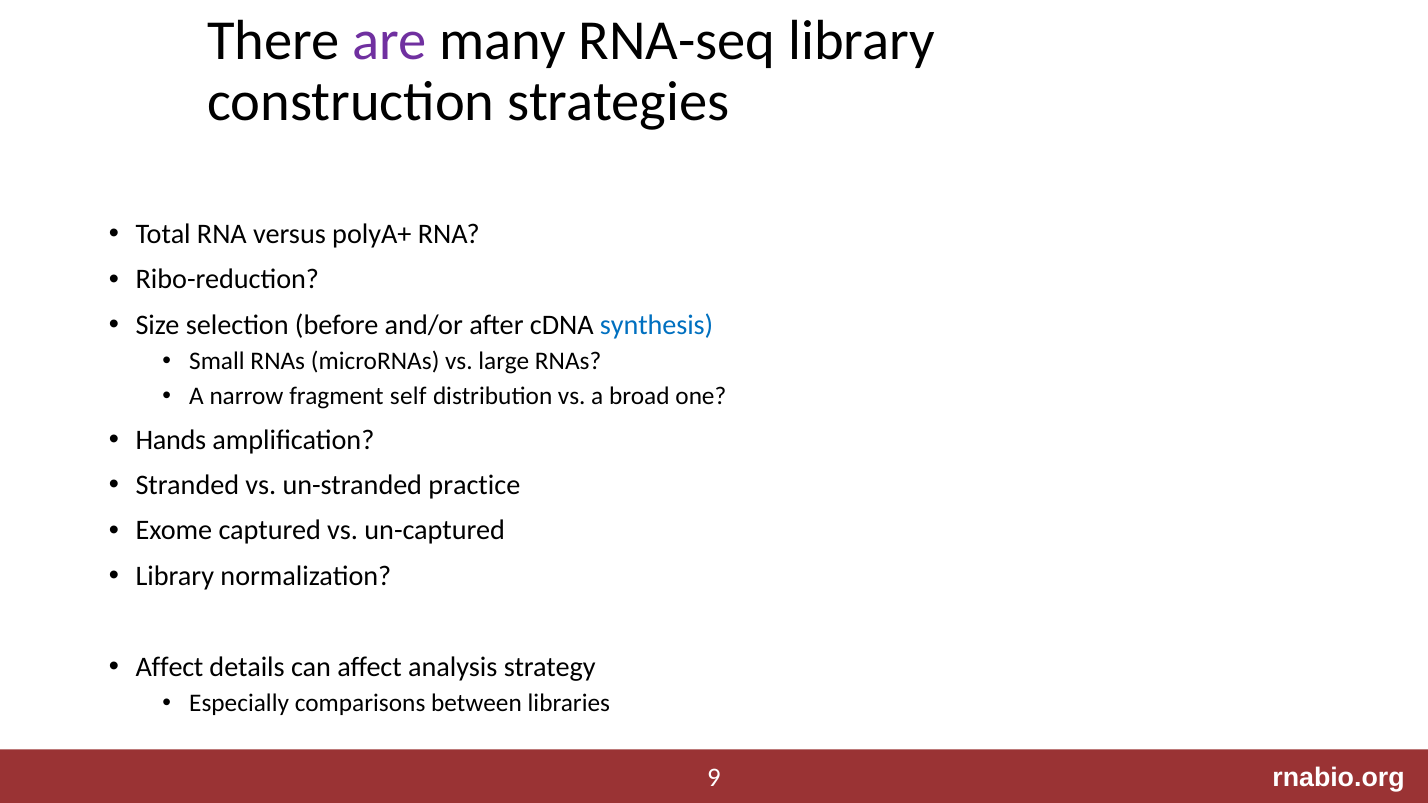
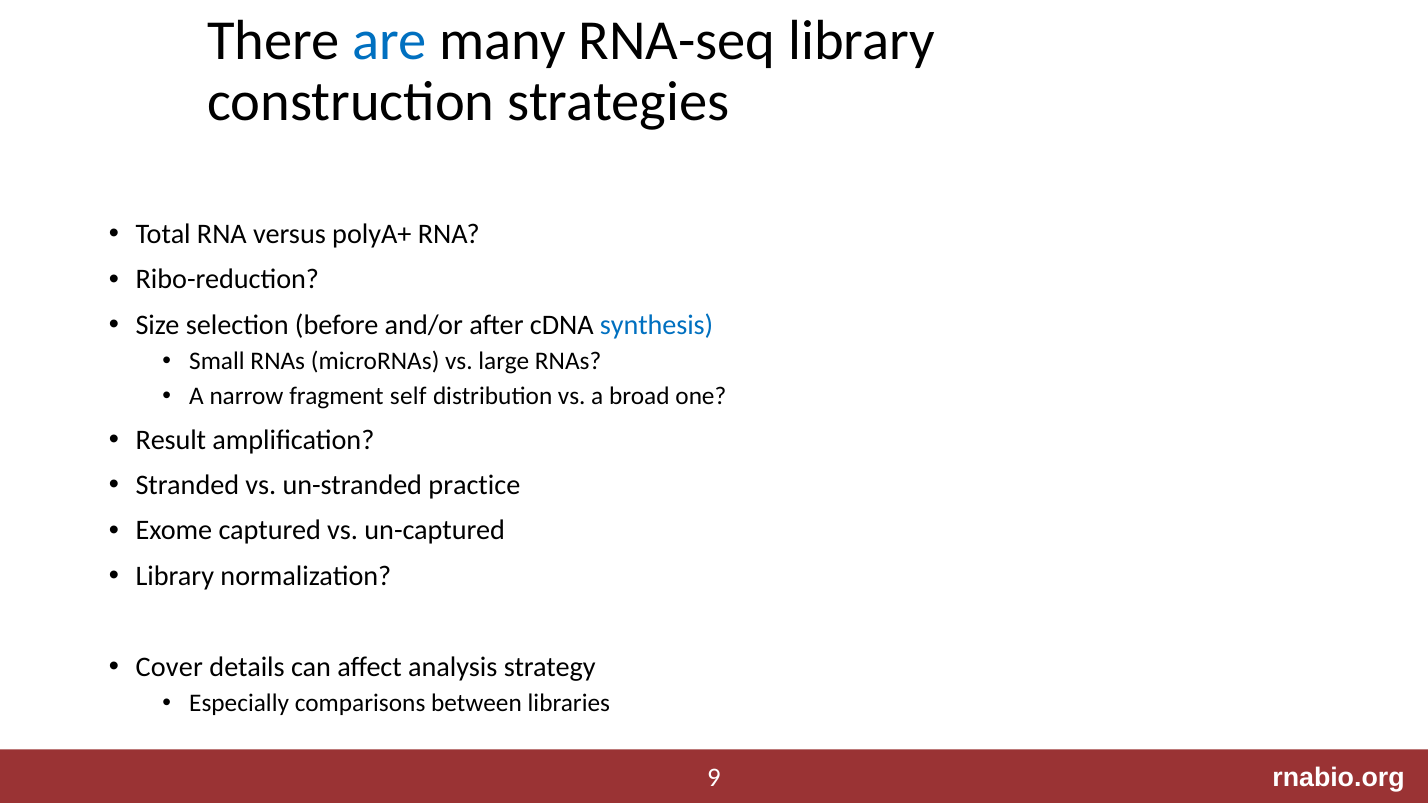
are colour: purple -> blue (389, 41)
Hands: Hands -> Result (171, 440)
Affect: Affect -> Cover (169, 667)
